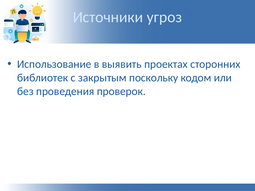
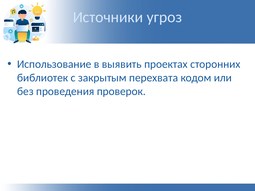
поскольку: поскольку -> перехвата (154, 78)
